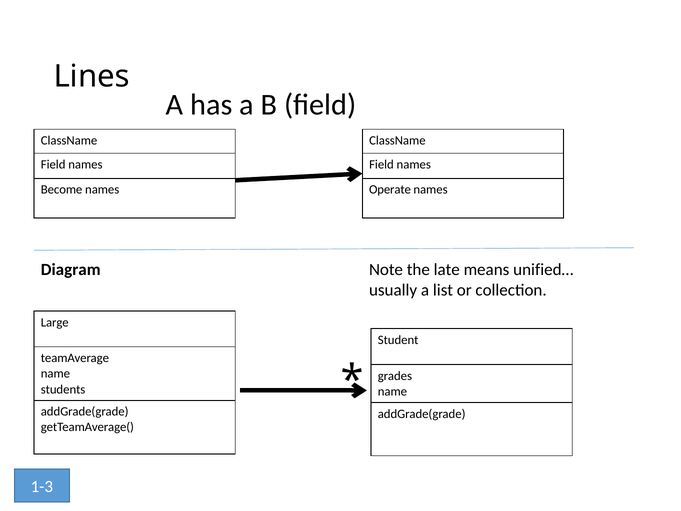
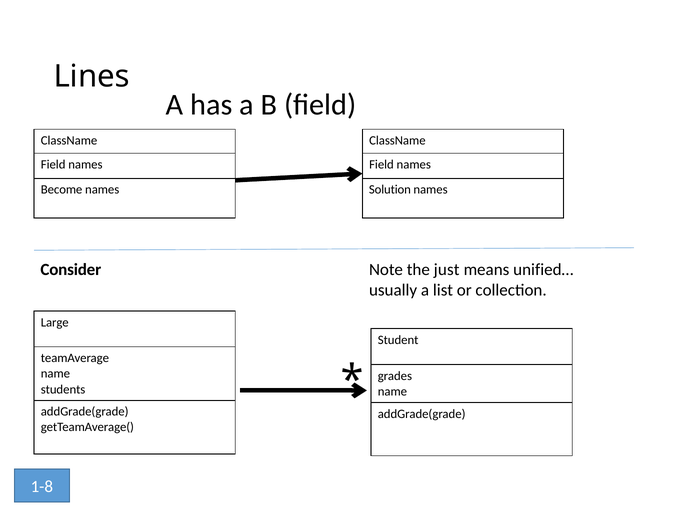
Operate: Operate -> Solution (390, 190)
Diagram: Diagram -> Consider (71, 270)
late: late -> just (447, 270)
1-3: 1-3 -> 1-8 (42, 486)
